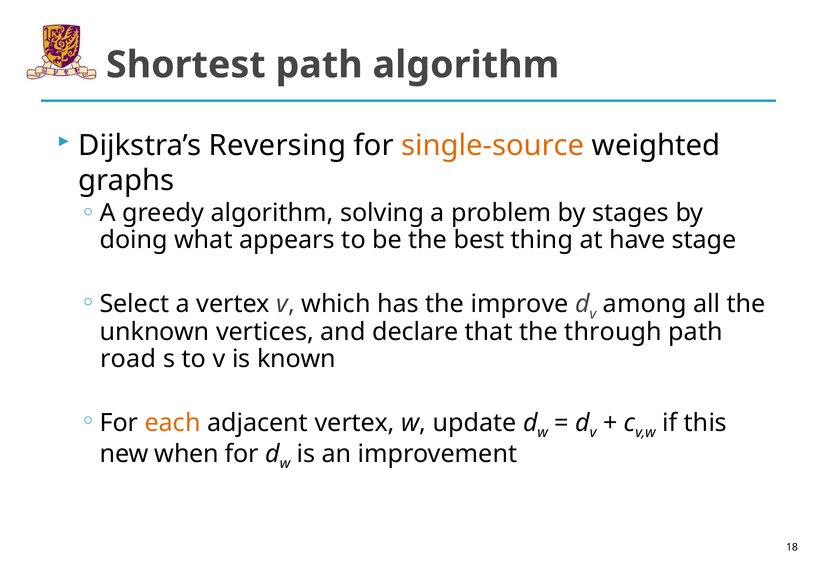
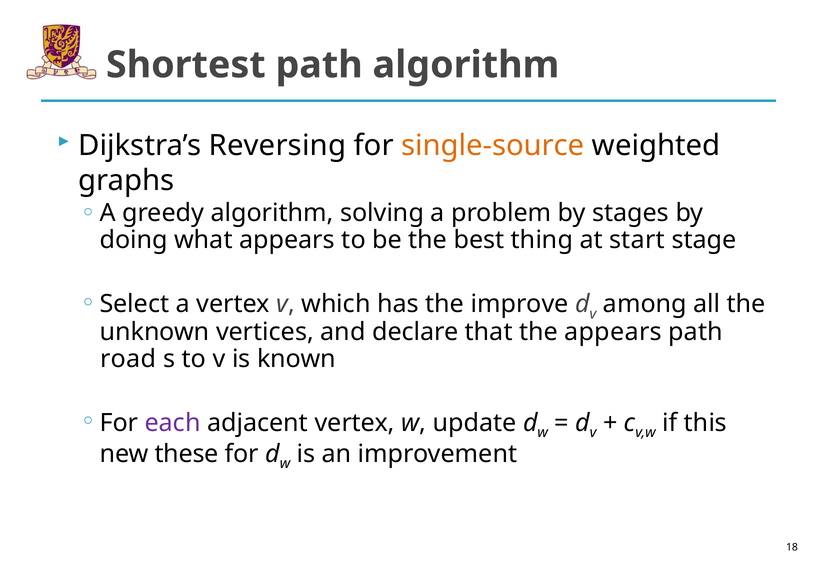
have: have -> start (637, 240)
the through: through -> appears (613, 332)
each colour: orange -> purple (173, 423)
when: when -> these (187, 454)
